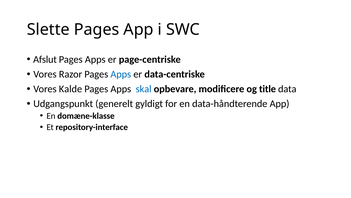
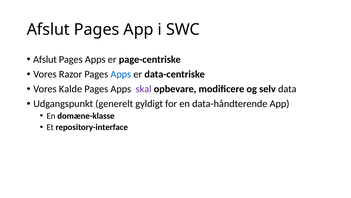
Slette: Slette -> Afslut (48, 29)
skal colour: blue -> purple (144, 89)
title: title -> selv (267, 89)
